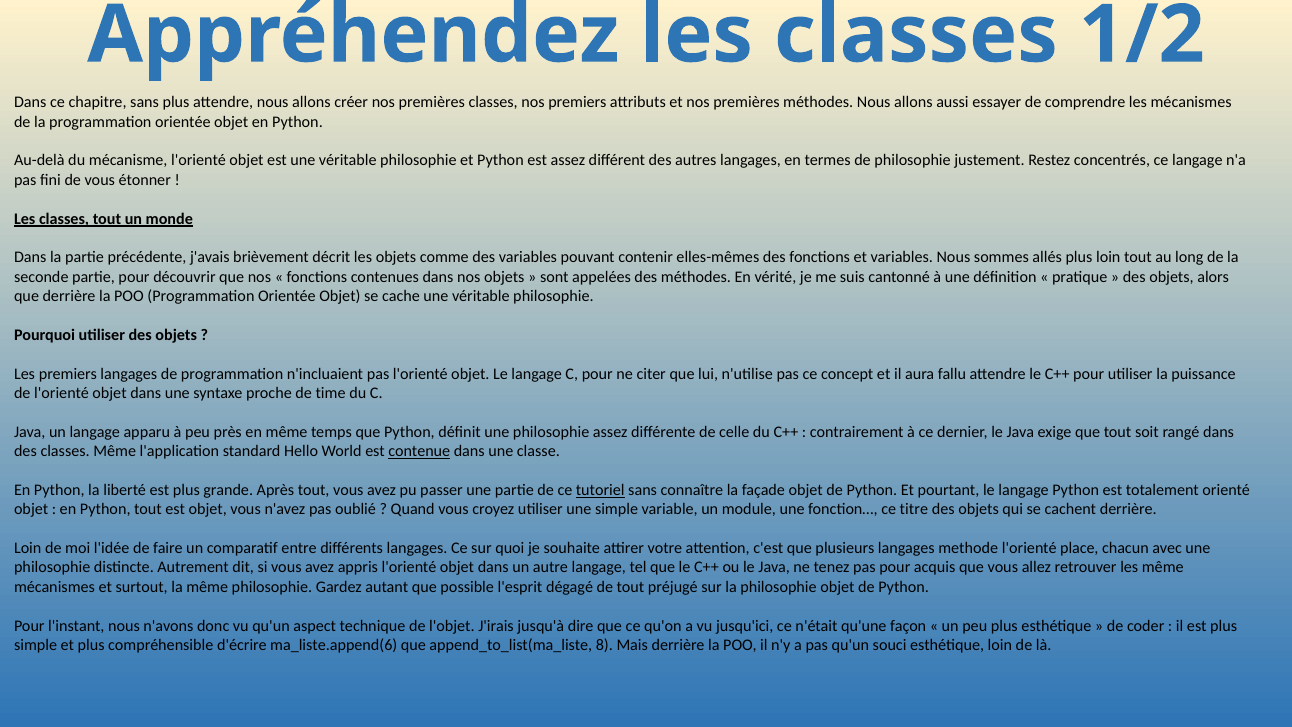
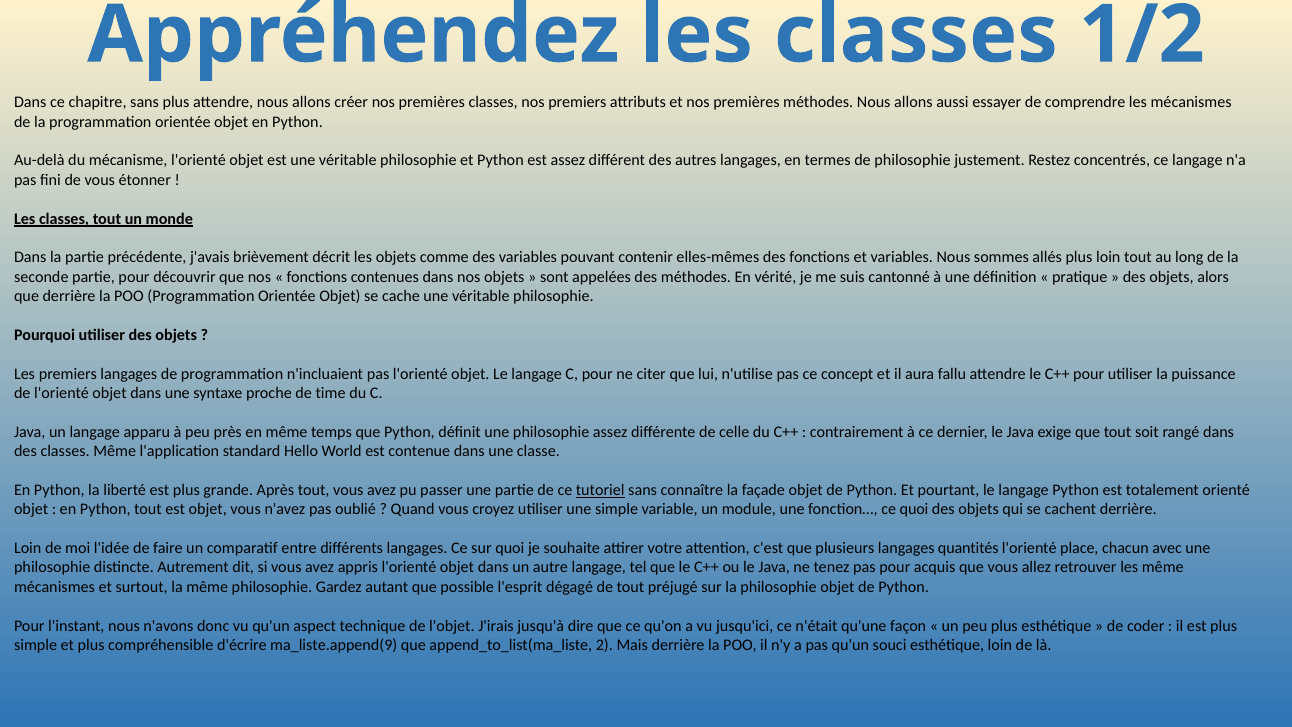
contenue underline: present -> none (419, 451)
ce titre: titre -> quoi (914, 509)
methode: methode -> quantités (968, 548)
ma_liste.append(6: ma_liste.append(6 -> ma_liste.append(9 (334, 645)
8: 8 -> 2 (604, 645)
